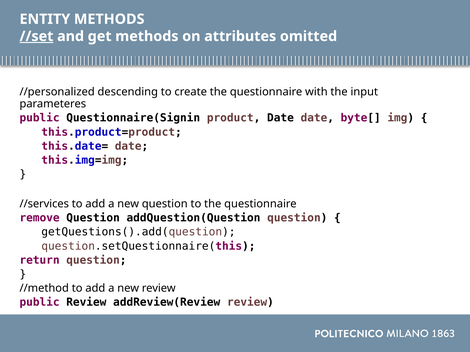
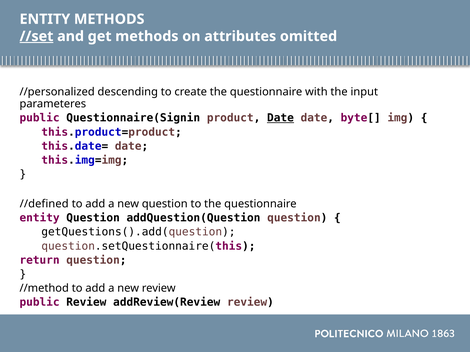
Date underline: none -> present (280, 118)
//services: //services -> //defined (44, 204)
remove: remove -> entity (40, 218)
